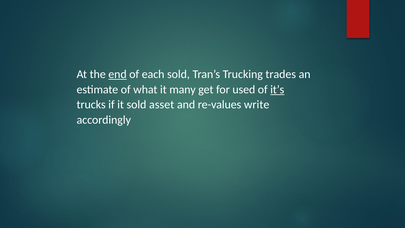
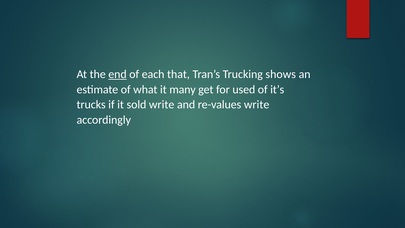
each sold: sold -> that (178, 74)
trades: trades -> shows (281, 74)
it’s underline: present -> none (277, 89)
sold asset: asset -> write (162, 105)
